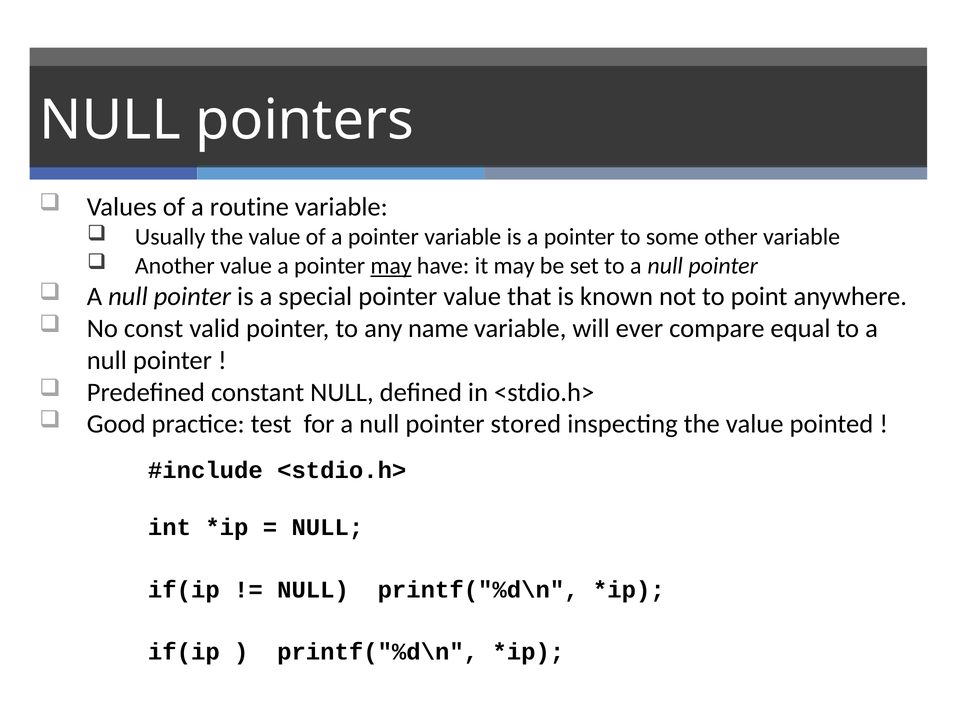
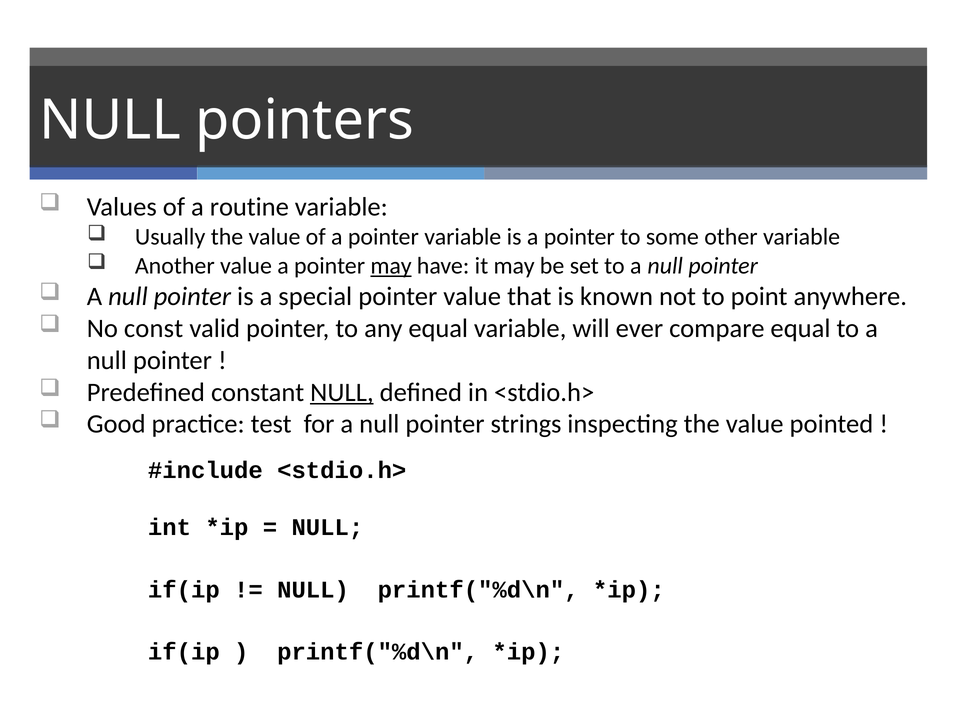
any name: name -> equal (438, 328)
NULL underline: none -> present (342, 392)
stored: stored -> strings (526, 424)
